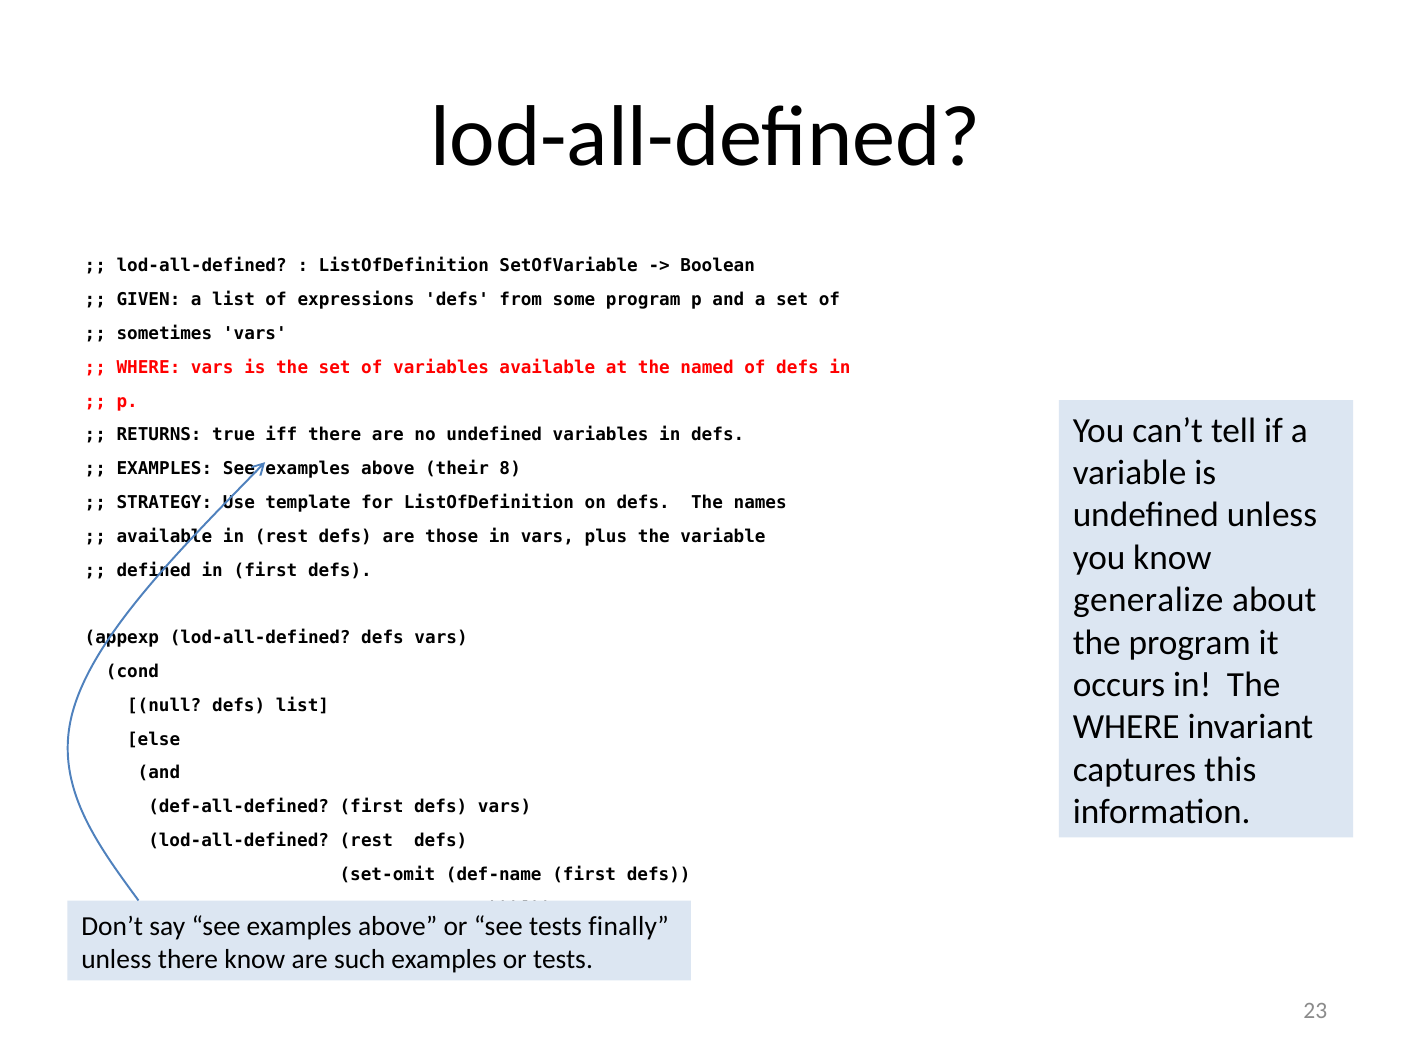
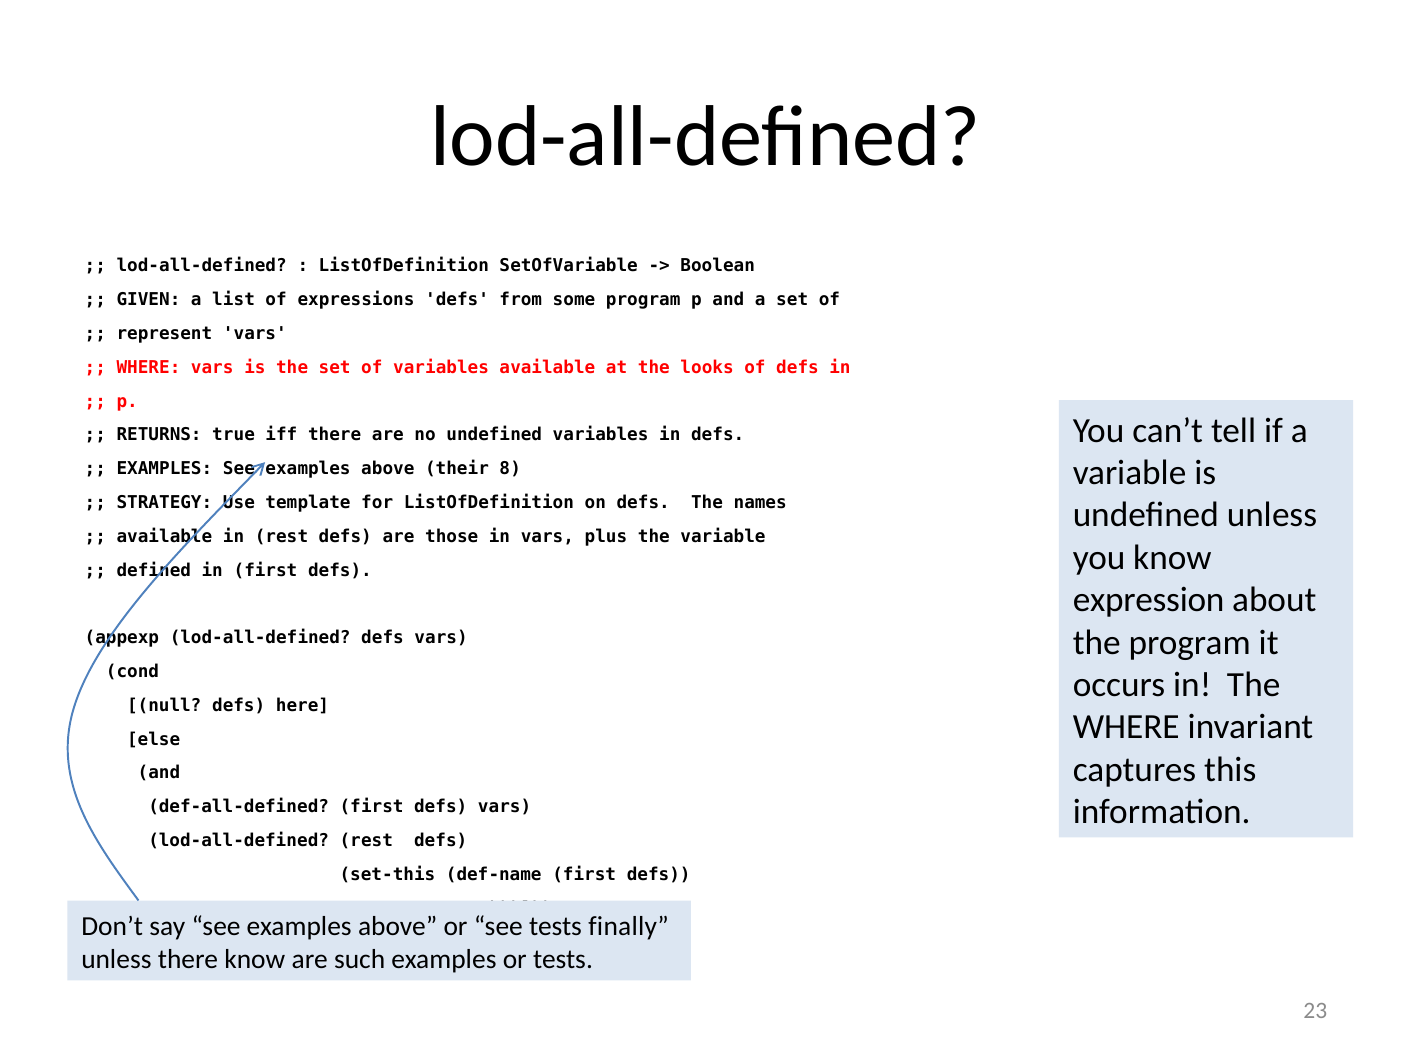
sometimes: sometimes -> represent (164, 334)
named: named -> looks (707, 367)
generalize: generalize -> expression (1149, 600)
defs list: list -> here (303, 705)
set-omit: set-omit -> set-this (387, 874)
